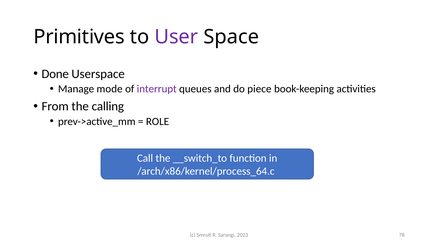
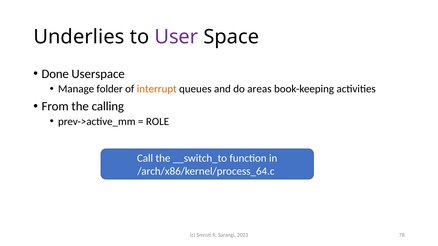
Primitives: Primitives -> Underlies (79, 37)
mode: mode -> folder (110, 89)
interrupt colour: purple -> orange (157, 89)
piece: piece -> areas (259, 89)
